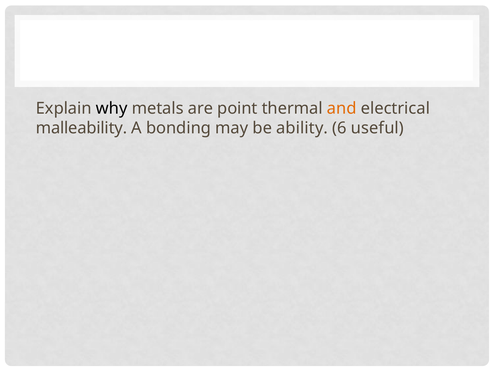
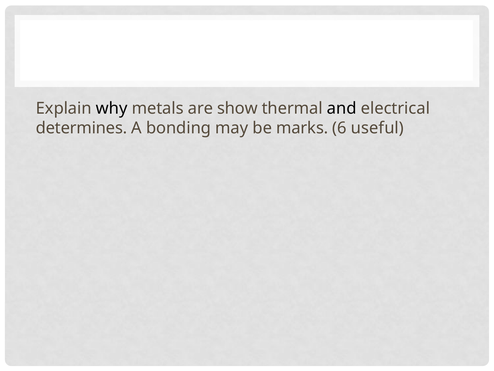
point: point -> show (237, 108)
and colour: orange -> black (342, 108)
malleability: malleability -> determines (81, 128)
ability: ability -> marks (302, 128)
